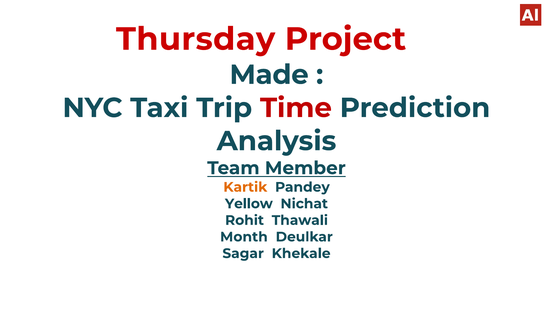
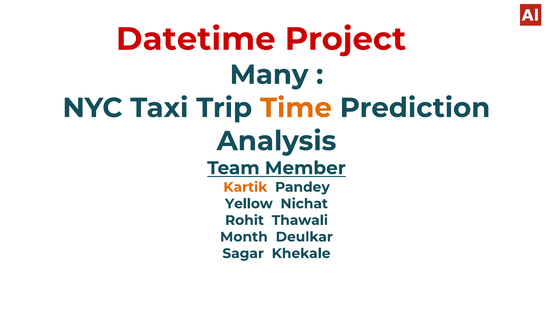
Thursday: Thursday -> Datetime (196, 39)
Made: Made -> Many (269, 75)
Time colour: red -> orange (296, 108)
